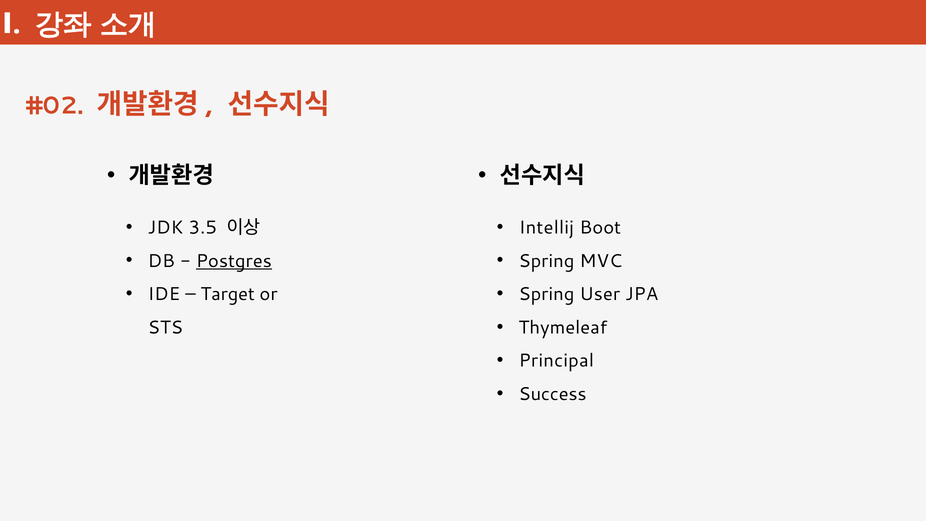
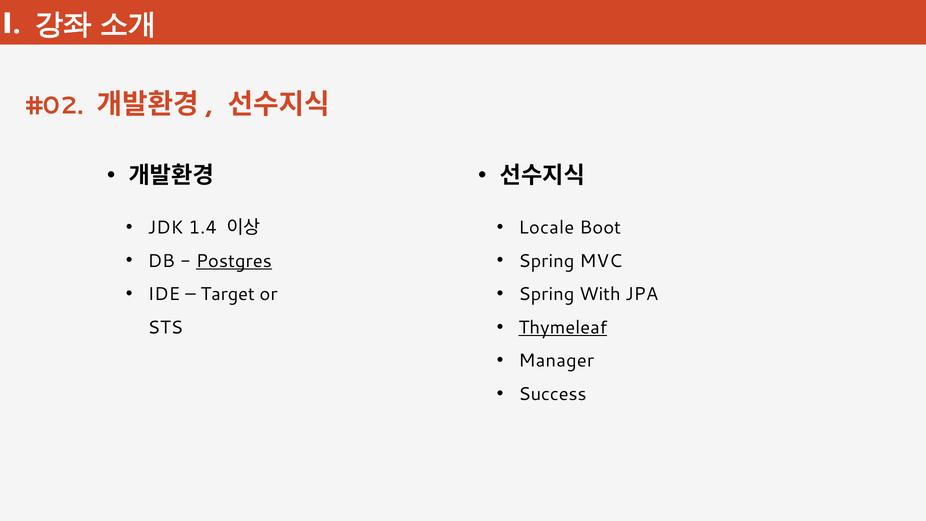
3.5: 3.5 -> 1.4 (203, 228)
Intellij: Intellij -> Locale (546, 228)
User: User -> With (600, 294)
Thymeleaf underline: none -> present (563, 327)
Principal: Principal -> Manager (556, 361)
